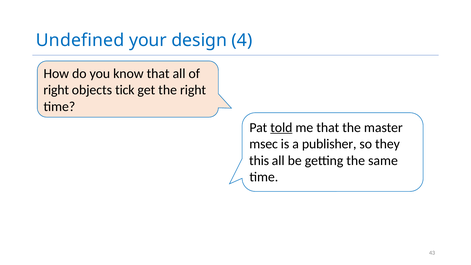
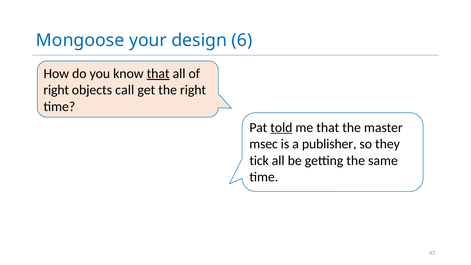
Undefined: Undefined -> Mongoose (80, 40)
4: 4 -> 6 (242, 40)
that underline: none -> present (158, 74)
tick: tick -> call (125, 90)
this: this -> tick (259, 160)
